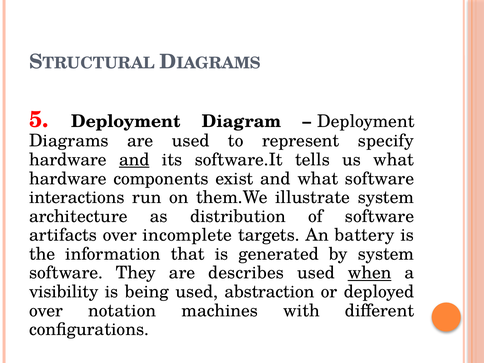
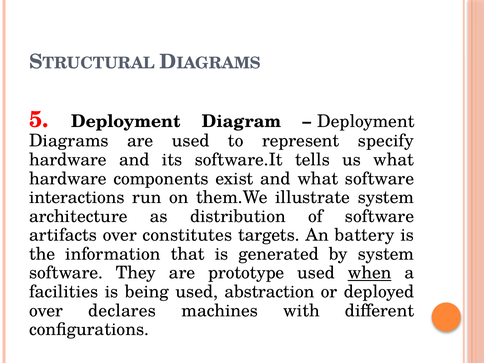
and underline: present -> none (134, 160)
incomplete: incomplete -> constitutes (187, 235)
describes: describes -> prototype (246, 273)
visibility: visibility -> facilities (64, 292)
notation: notation -> declares (122, 311)
